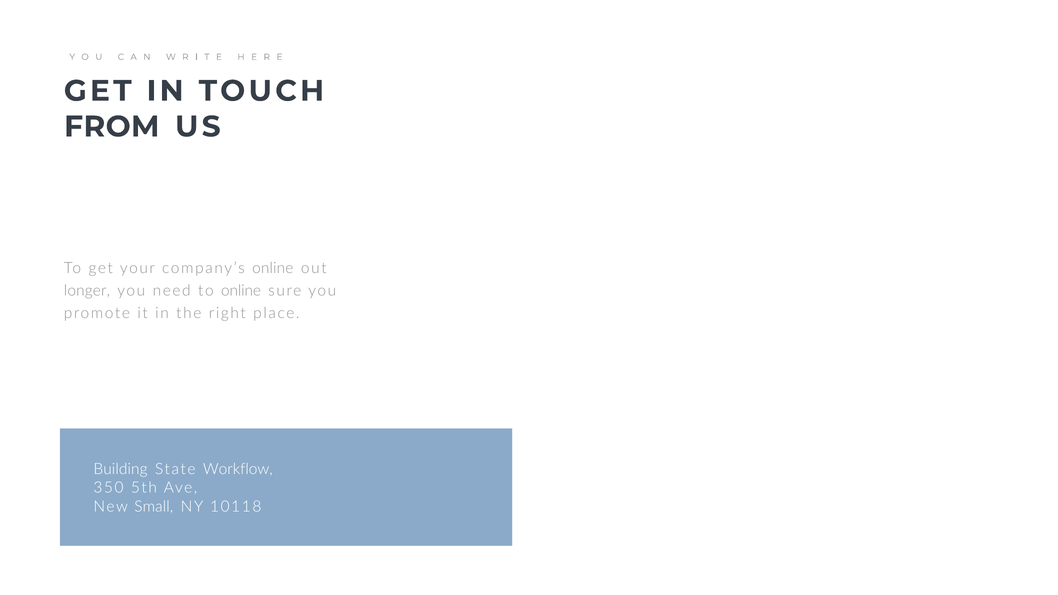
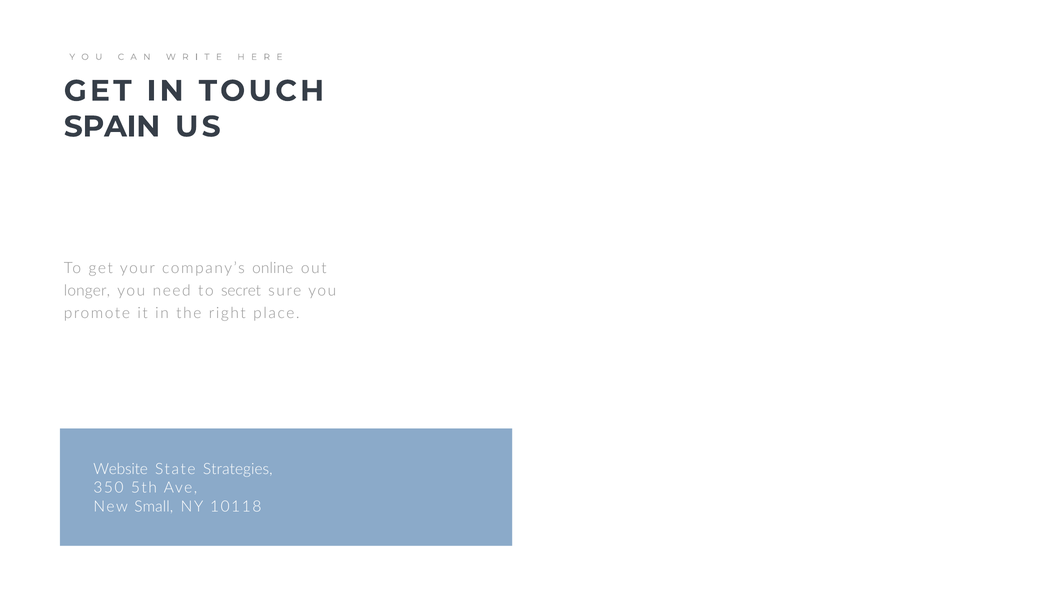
FROM: FROM -> SPAIN (112, 127)
to online: online -> secret (241, 291)
Building: Building -> Website (121, 470)
Workflow: Workflow -> Strategies (238, 470)
